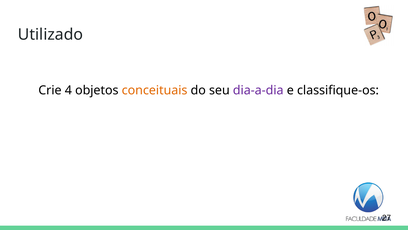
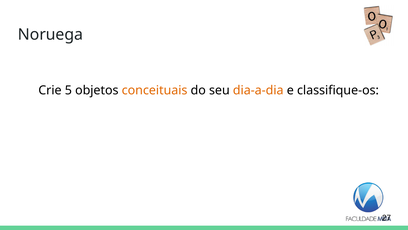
Utilizado: Utilizado -> Noruega (51, 35)
4: 4 -> 5 (68, 90)
dia-a-dia colour: purple -> orange (258, 90)
